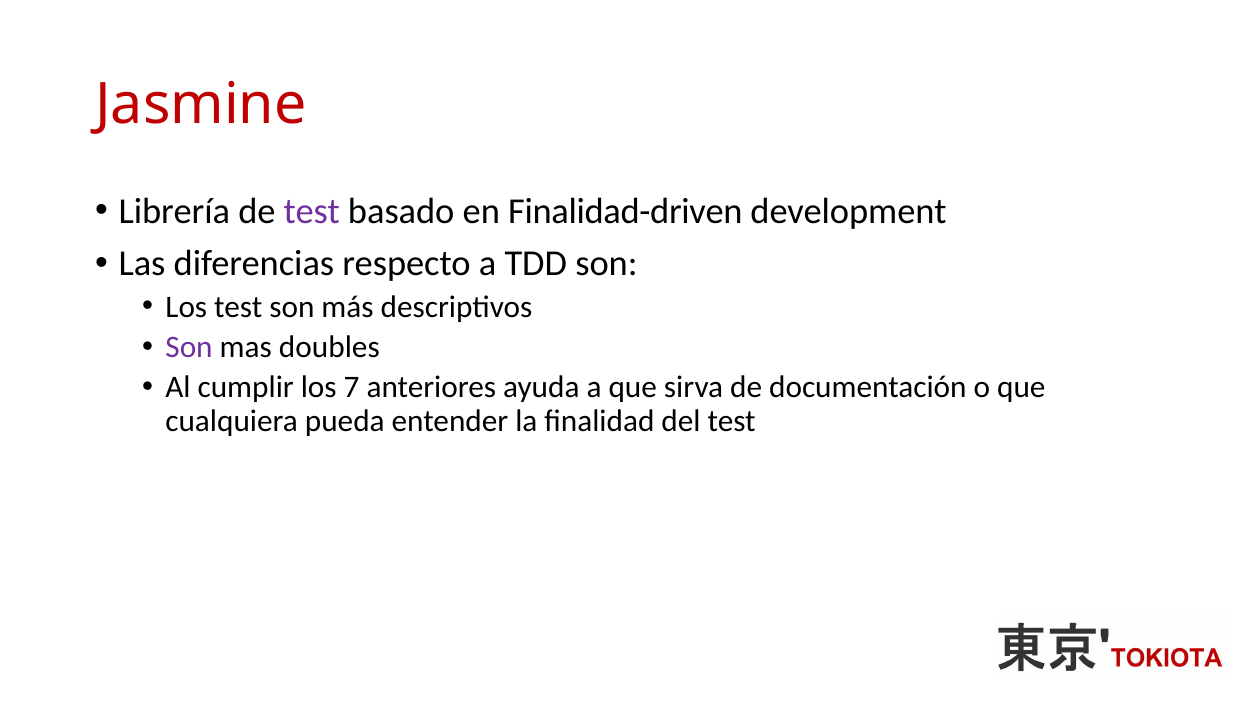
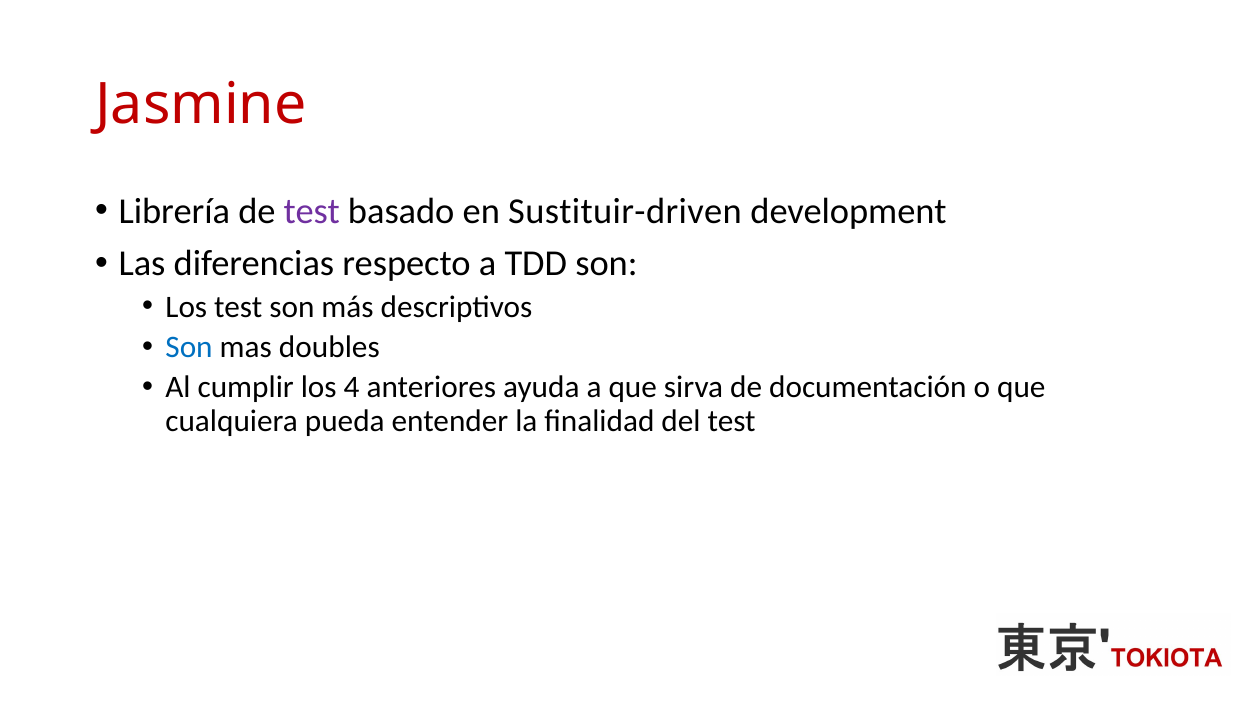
Finalidad-driven: Finalidad-driven -> Sustituir-driven (625, 211)
Son colour: purple -> blue (189, 347)
7: 7 -> 4 (352, 387)
